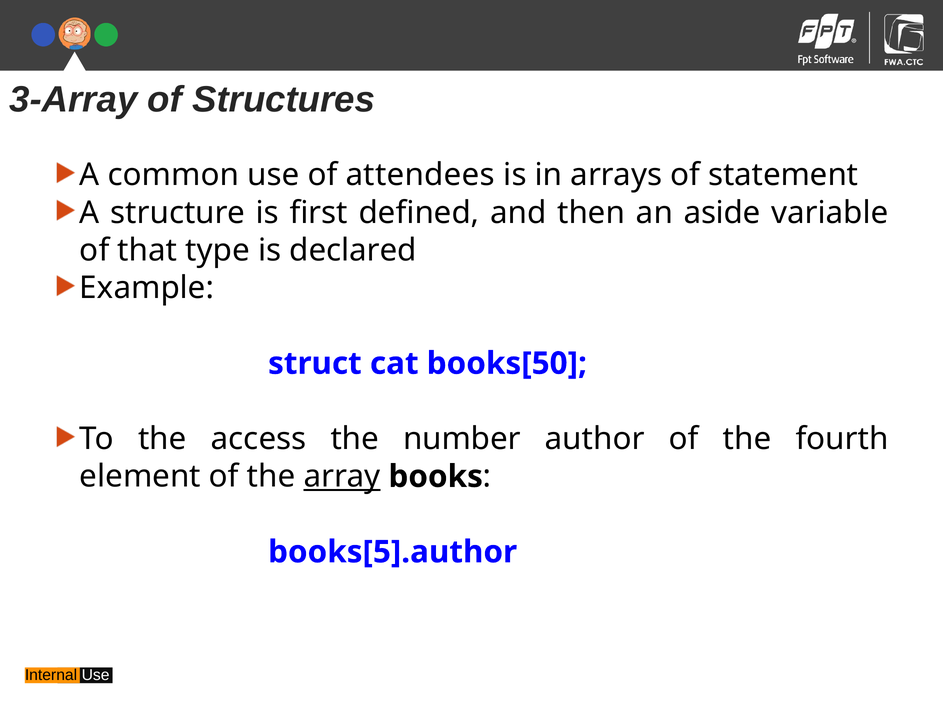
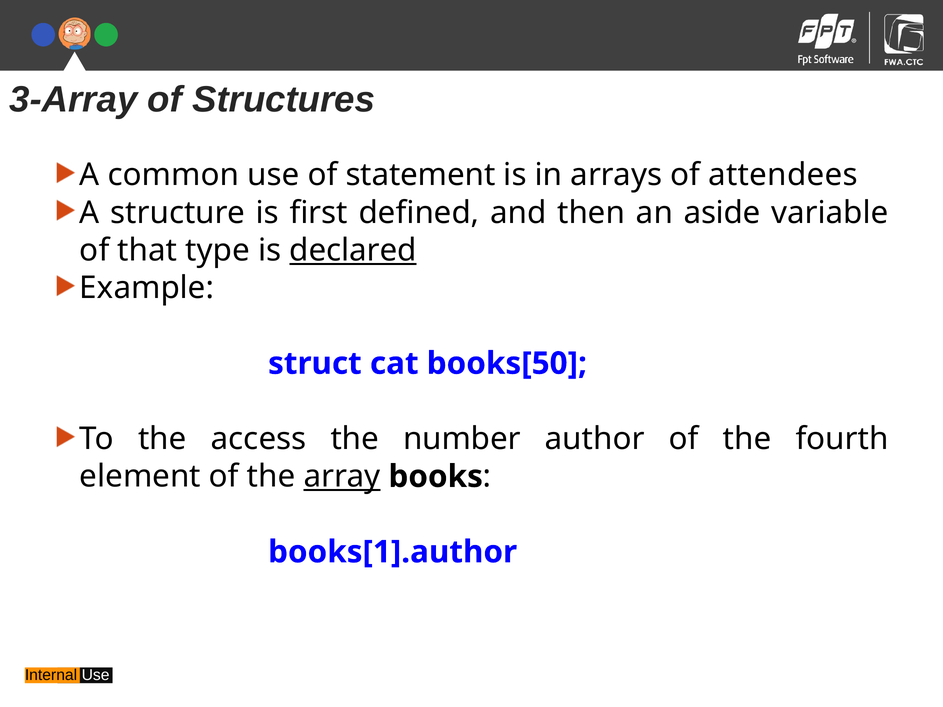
attendees: attendees -> statement (420, 175)
statement: statement -> attendees (783, 175)
declared underline: none -> present (353, 250)
books[5].author: books[5].author -> books[1].author (393, 552)
